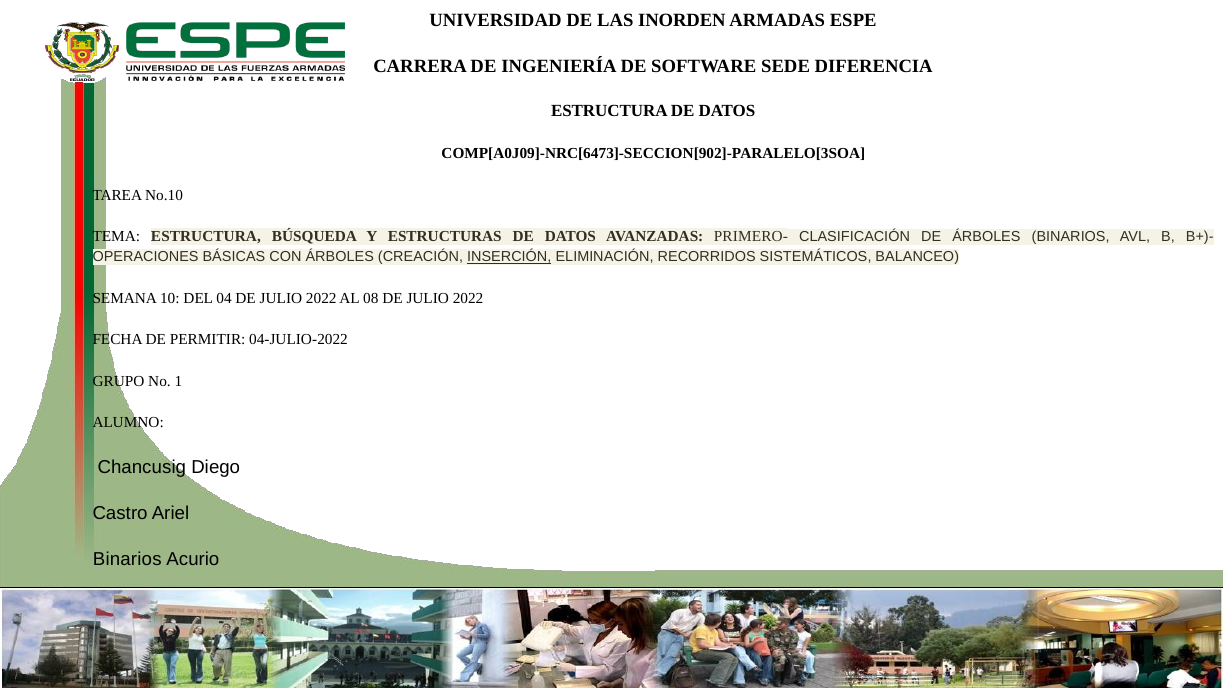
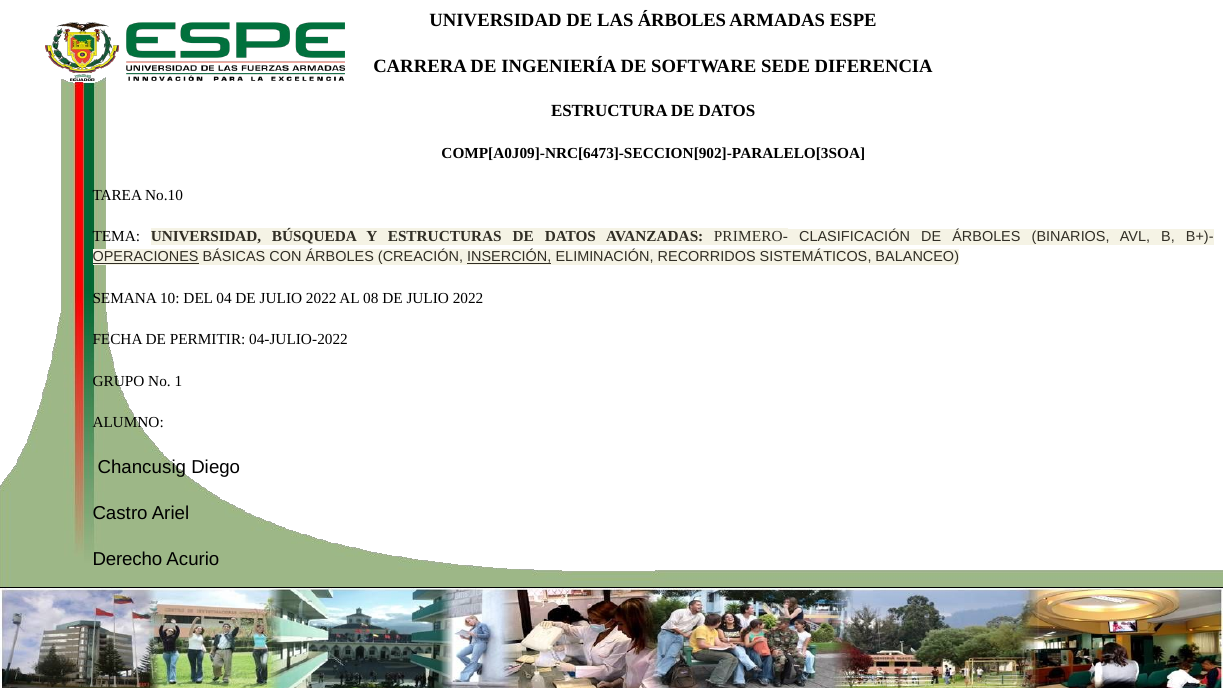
LAS INORDEN: INORDEN -> ÁRBOLES (682, 20)
TEMA ESTRUCTURA: ESTRUCTURA -> UNIVERSIDAD (206, 237)
OPERACIONES underline: none -> present (146, 257)
Binarios: Binarios -> Derecho (127, 559)
